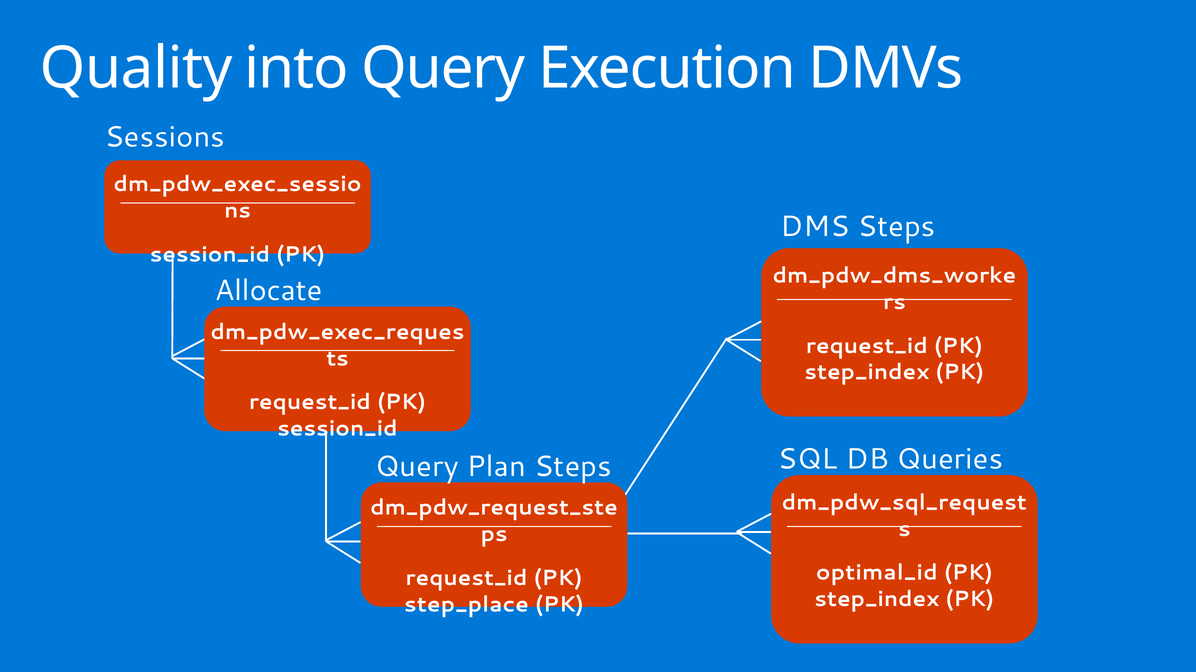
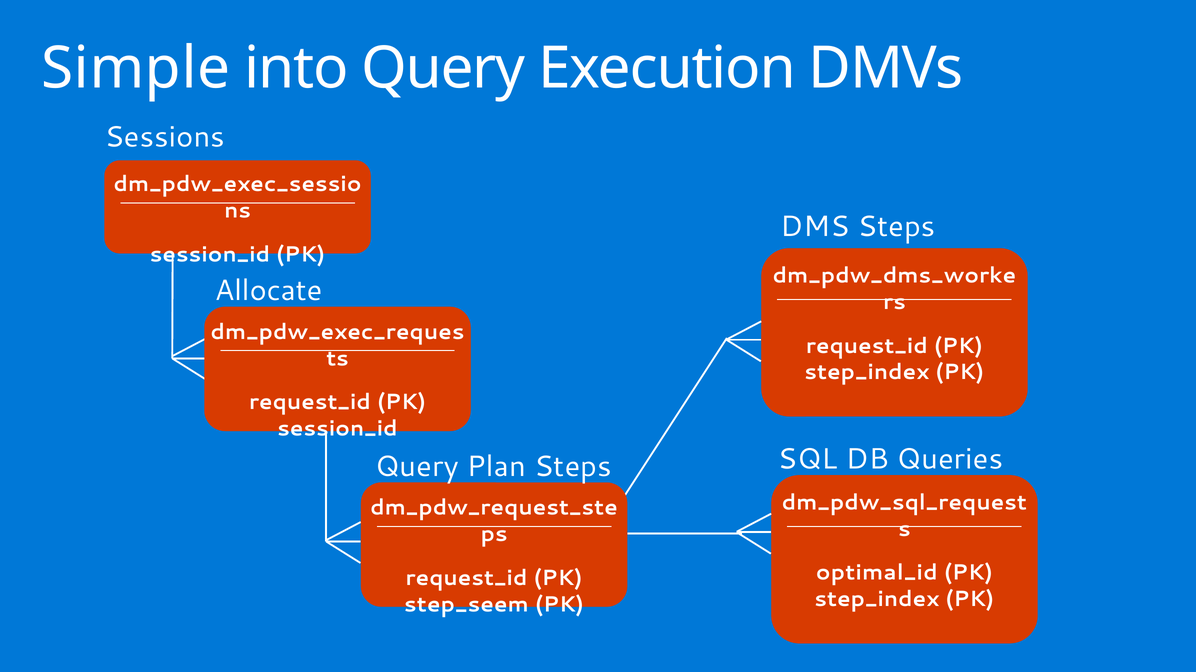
Quality: Quality -> Simple (136, 68)
step_place: step_place -> step_seem (466, 605)
